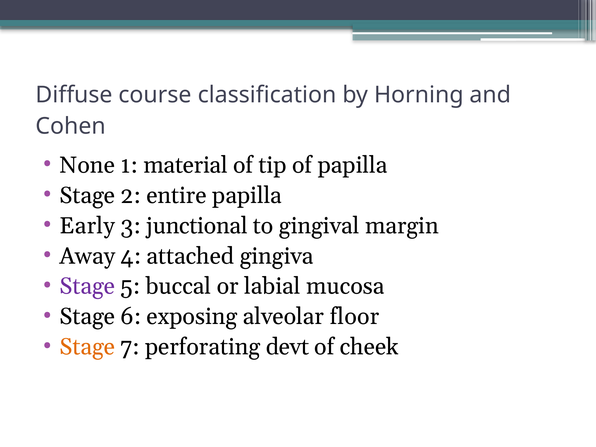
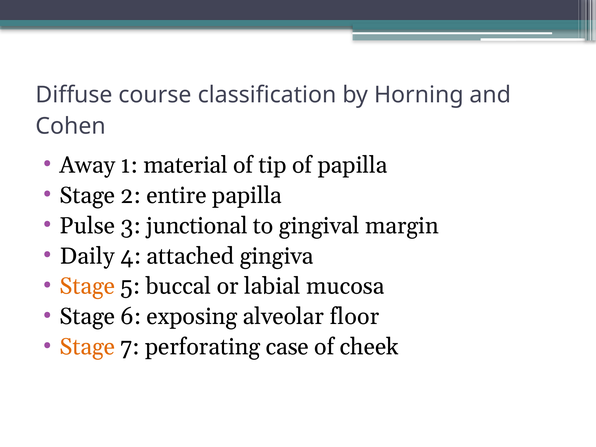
None: None -> Away (87, 165)
Early: Early -> Pulse (87, 226)
Away: Away -> Daily (87, 256)
Stage colour: purple -> orange (87, 286)
devt: devt -> case (287, 347)
